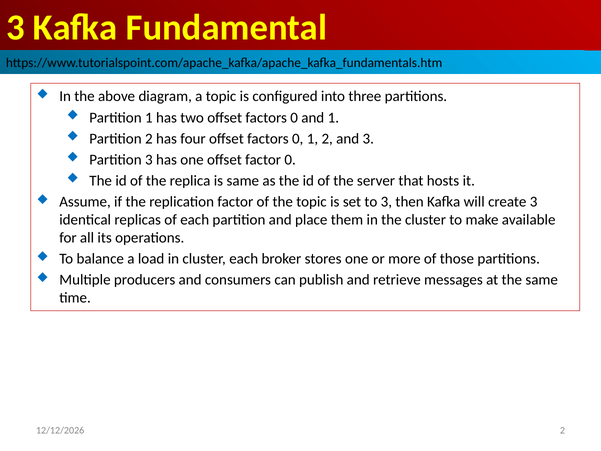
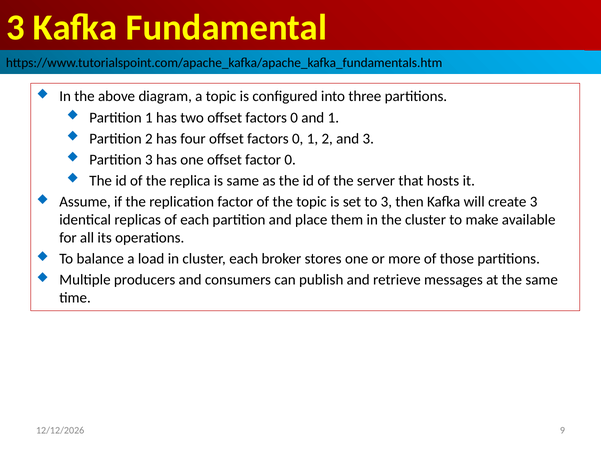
2: 2 -> 9 (562, 430)
